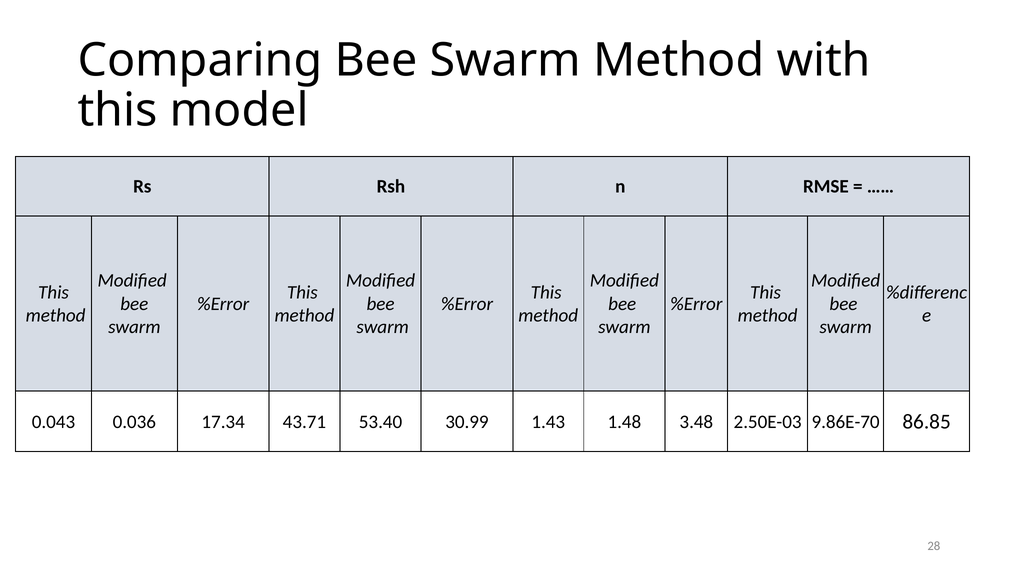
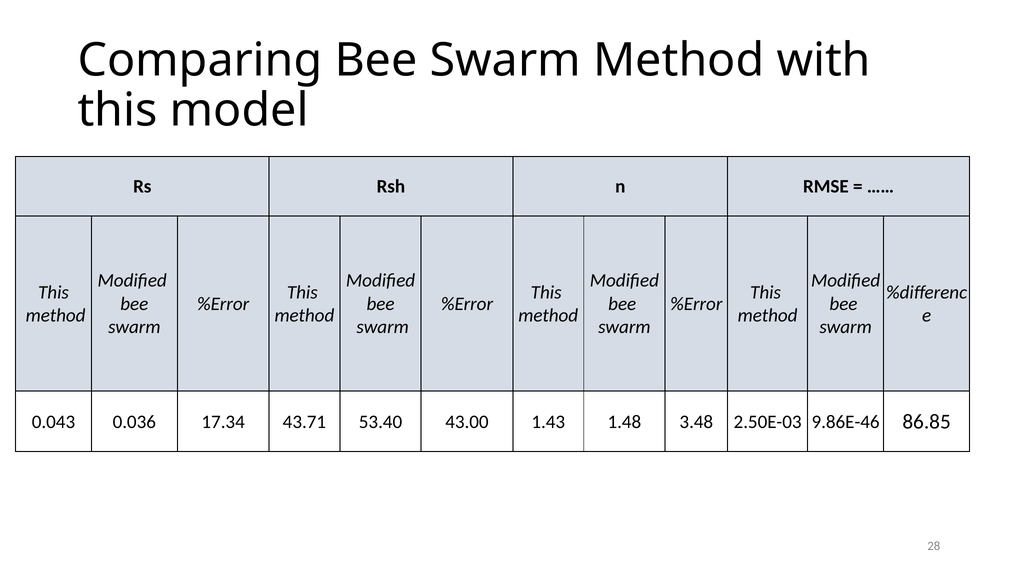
30.99: 30.99 -> 43.00 (467, 422)
9.86E-70: 9.86E-70 -> 9.86E-46 (846, 422)
